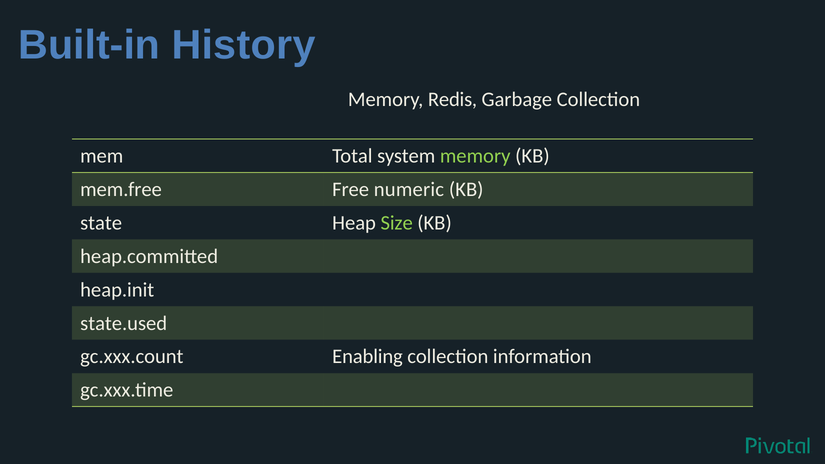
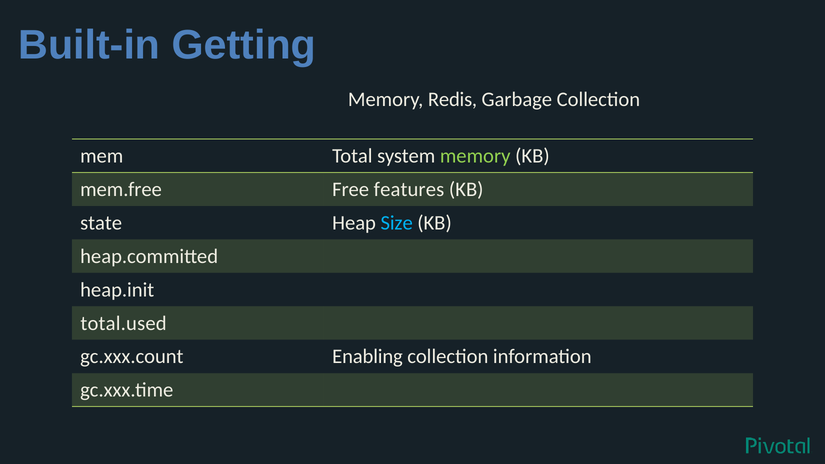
History: History -> Getting (244, 45)
numeric: numeric -> features (409, 189)
Size colour: light green -> light blue (397, 223)
state.used: state.used -> total.used (124, 323)
